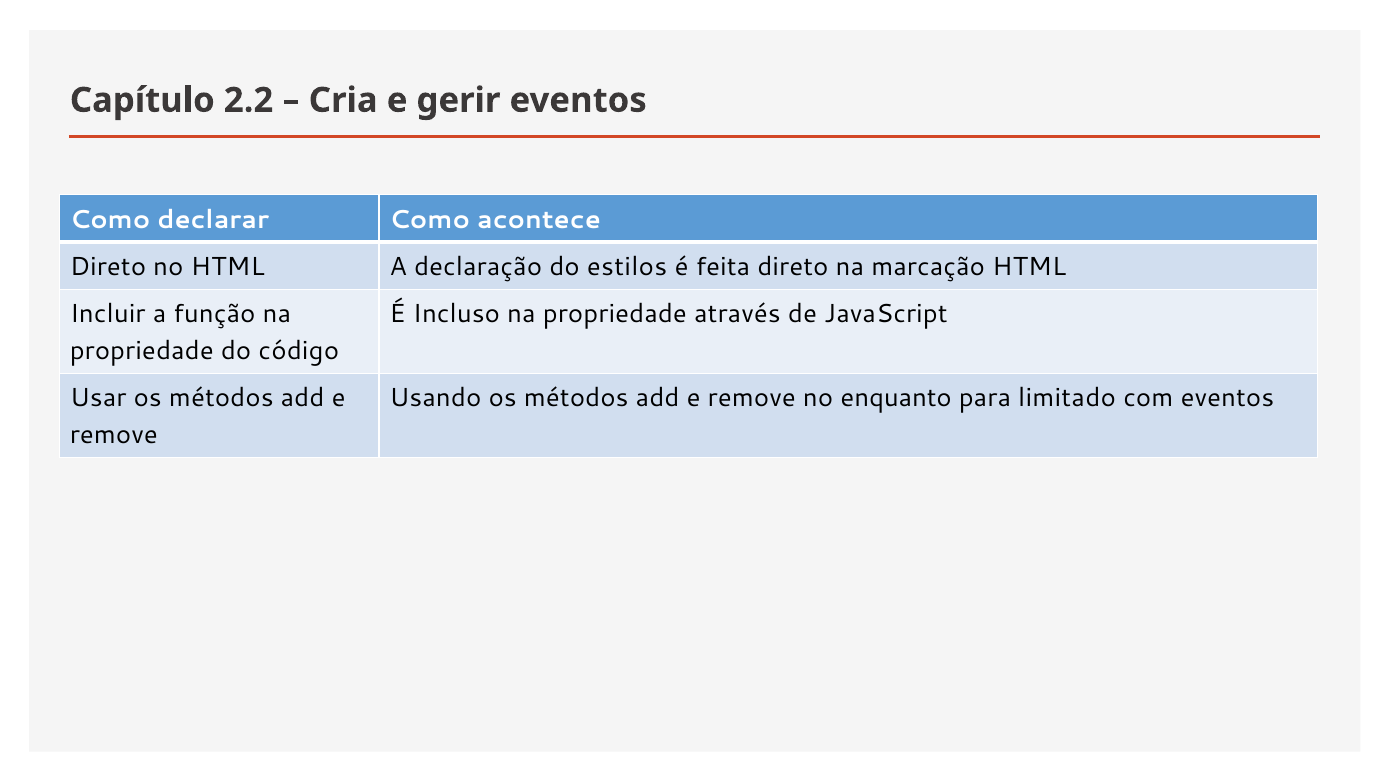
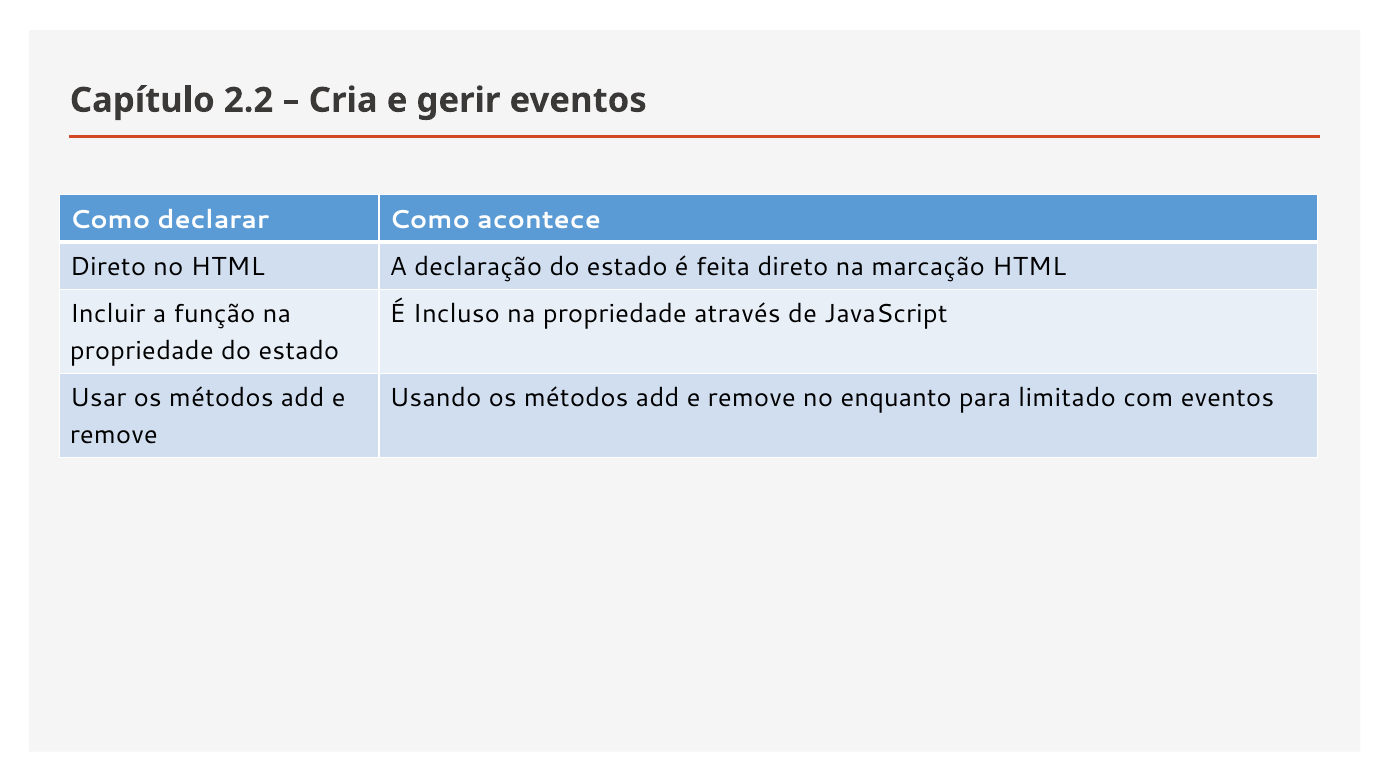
declaração do estilos: estilos -> estado (627, 267)
propriedade do código: código -> estado (299, 351)
